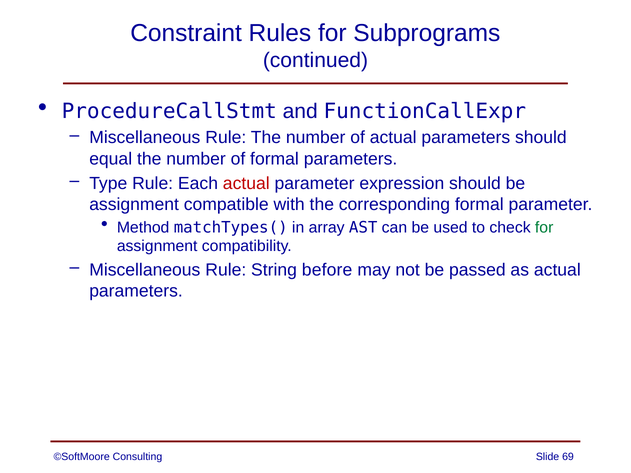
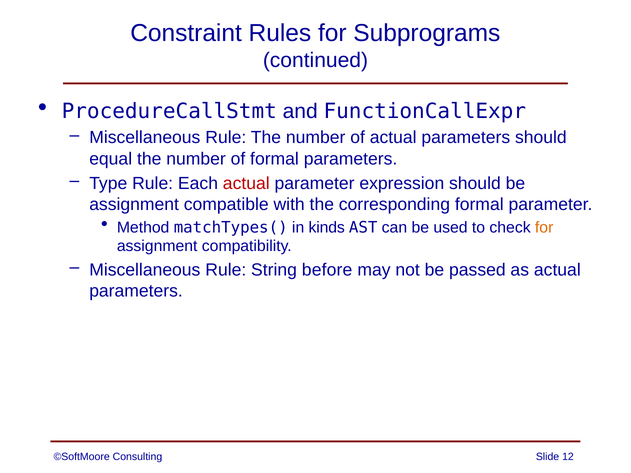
array: array -> kinds (327, 227)
for colour: green -> orange (544, 227)
69: 69 -> 12 (568, 457)
